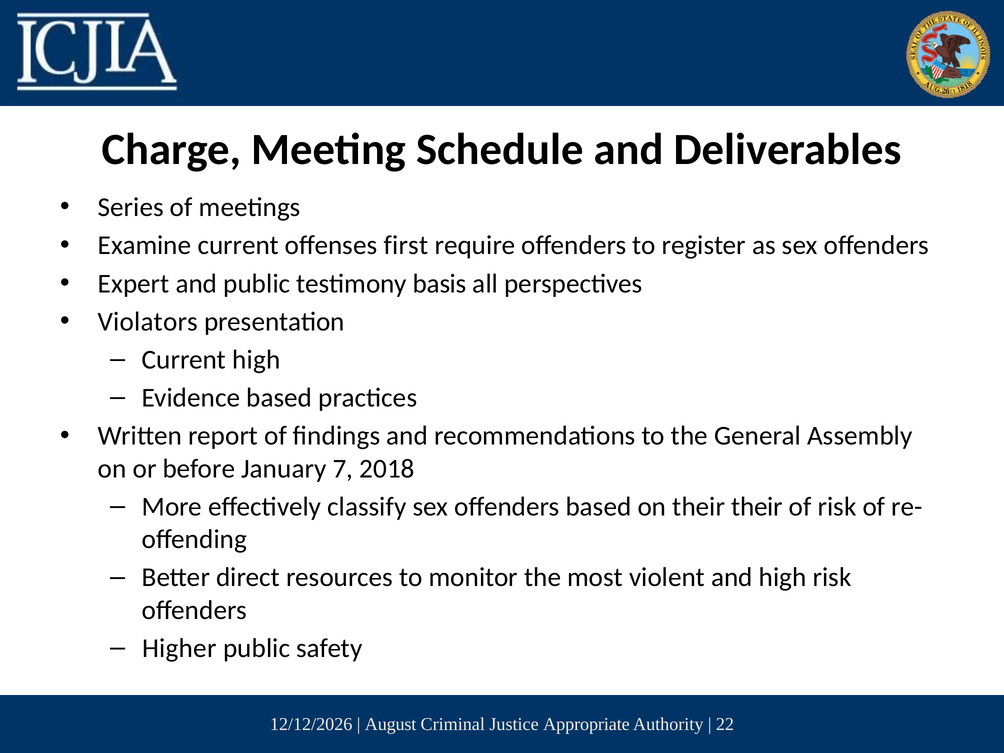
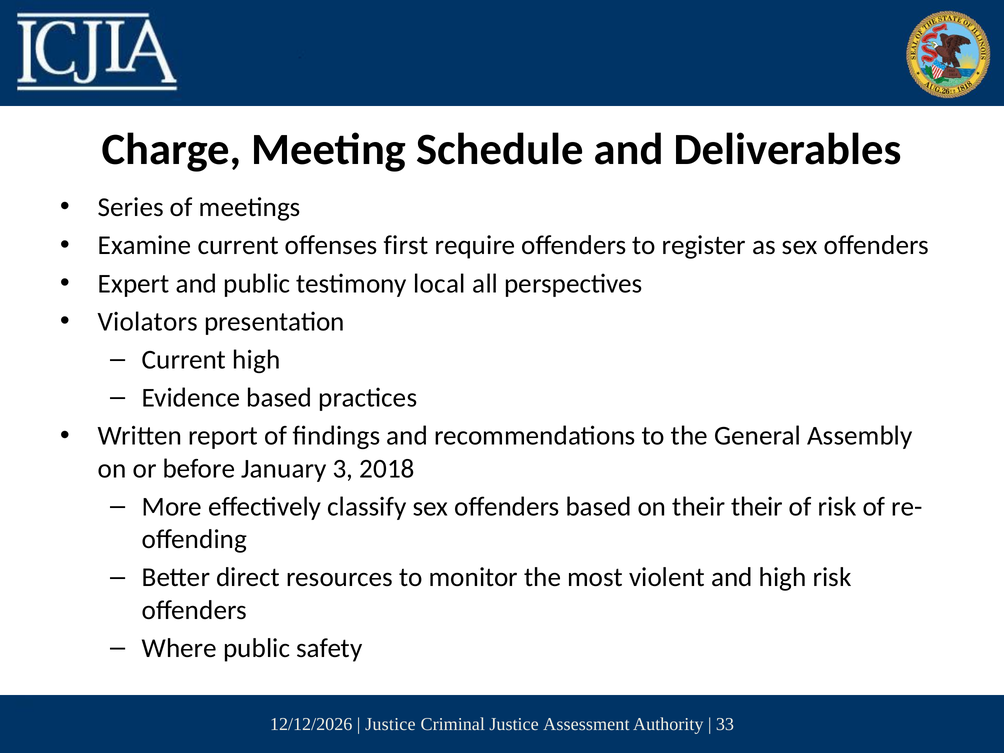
basis: basis -> local (439, 284)
7: 7 -> 3 (343, 469)
Higher: Higher -> Where (179, 648)
August: August -> Justice (390, 724)
Appropriate: Appropriate -> Assessment (586, 724)
22: 22 -> 33 (725, 724)
